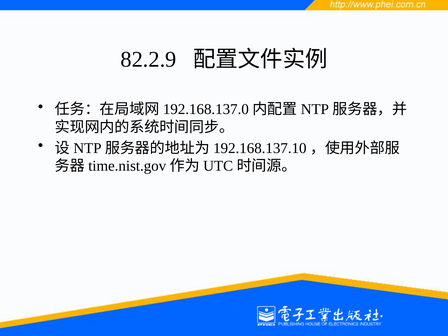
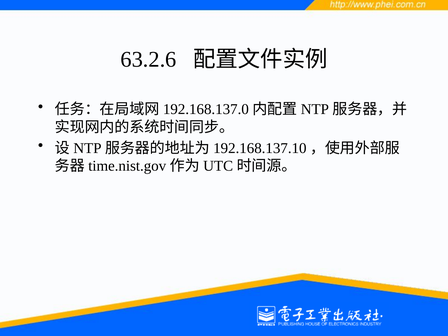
82.2.9: 82.2.9 -> 63.2.6 (149, 59)
